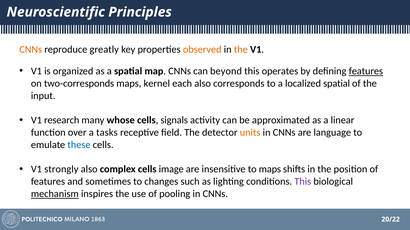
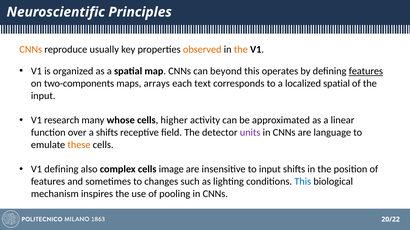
greatly: greatly -> usually (104, 50)
two-corresponds: two-corresponds -> two-components (79, 84)
kernel: kernel -> arrays (157, 84)
each also: also -> text (203, 84)
signals: signals -> higher (174, 121)
a tasks: tasks -> shifts (107, 133)
units colour: orange -> purple (250, 133)
these colour: blue -> orange (79, 145)
V1 strongly: strongly -> defining (61, 170)
to maps: maps -> input (270, 170)
This colour: purple -> blue (303, 182)
mechanism underline: present -> none (55, 194)
